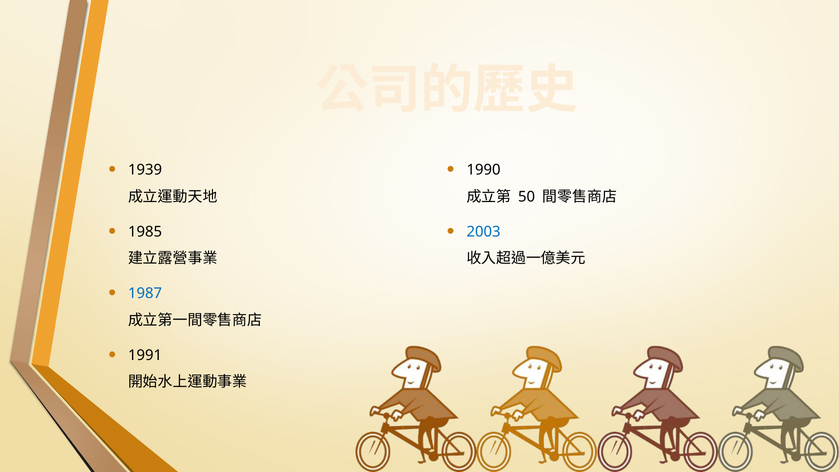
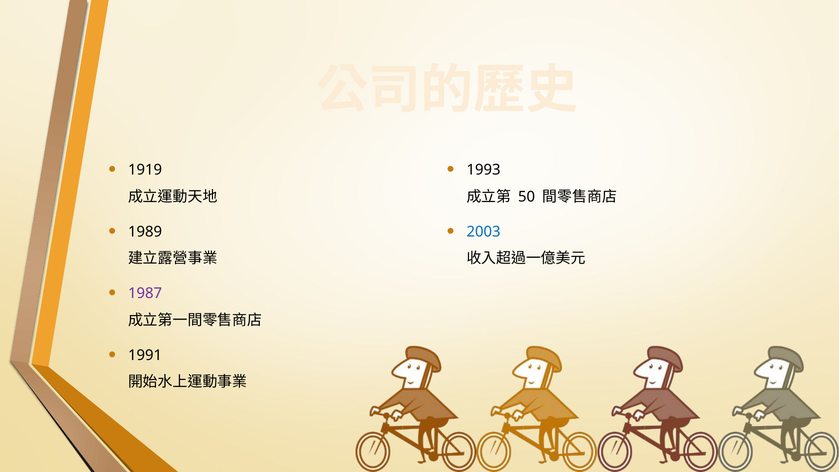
1939: 1939 -> 1919 (145, 170)
1990: 1990 -> 1993 (484, 170)
1985: 1985 -> 1989 (145, 232)
1987 colour: blue -> purple (145, 293)
